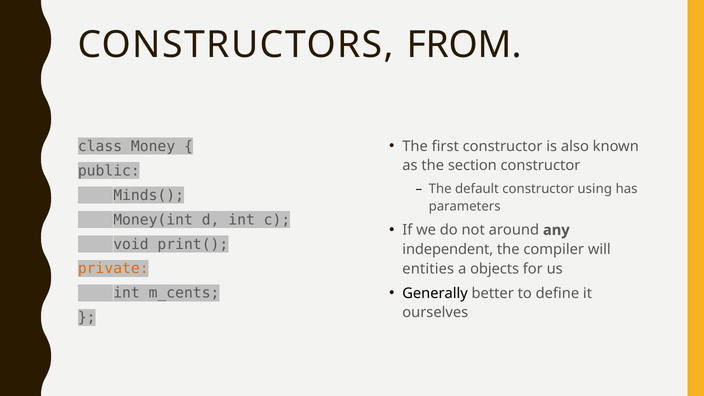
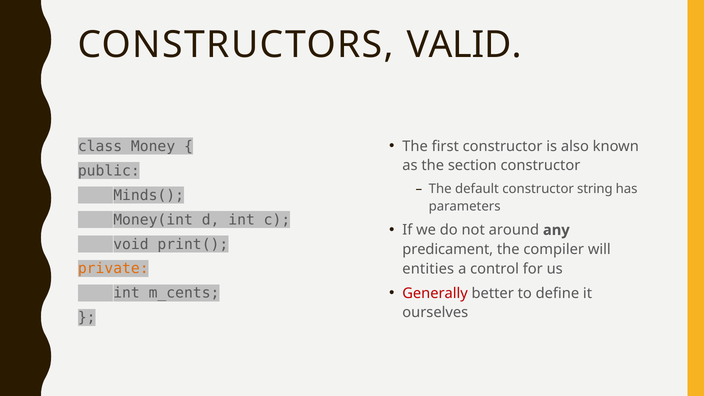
FROM: FROM -> VALID (464, 45)
using: using -> string (595, 189)
independent: independent -> predicament (448, 249)
objects: objects -> control (495, 269)
Generally colour: black -> red (435, 293)
